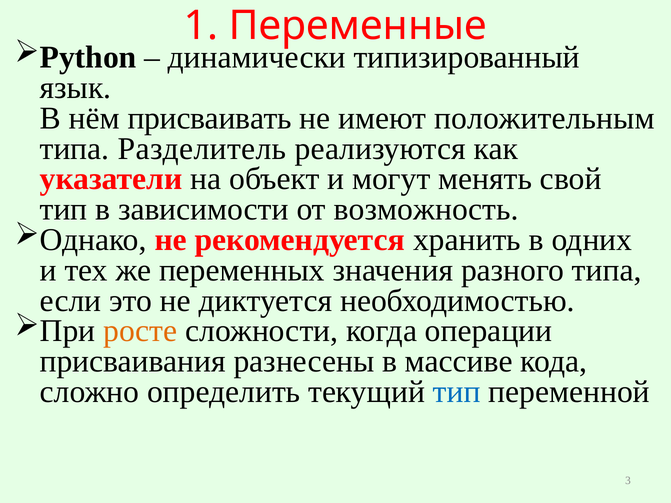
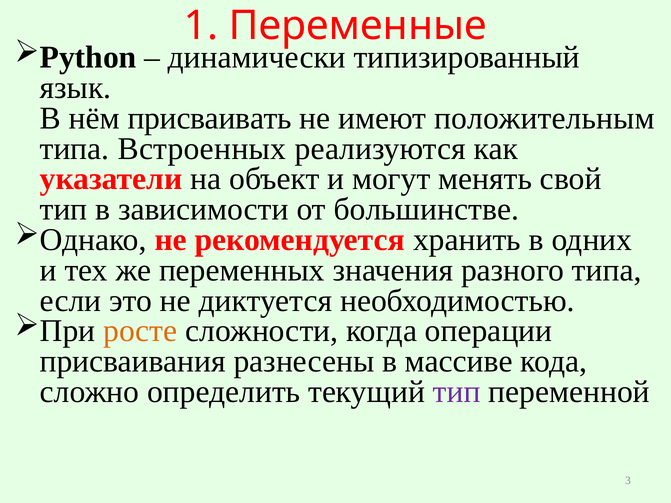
Разделитель: Разделитель -> Встроенных (202, 149)
возможность: возможность -> большинстве (426, 210)
тип colour: blue -> purple (457, 392)
